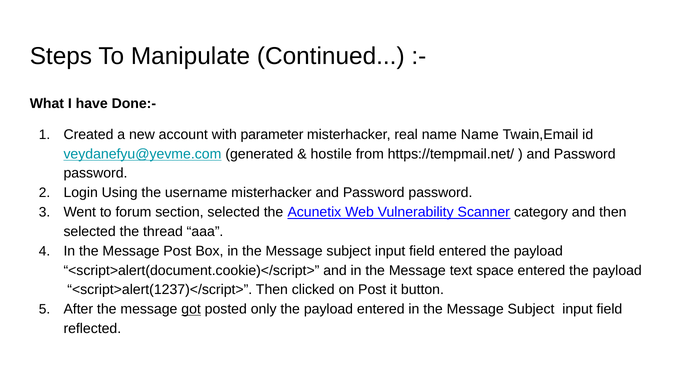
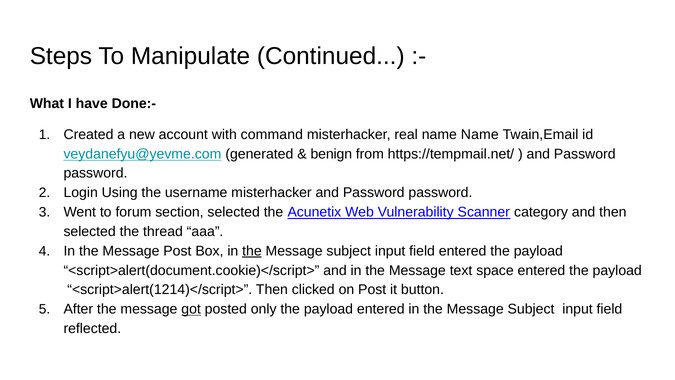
parameter: parameter -> command (272, 134)
hostile: hostile -> benign (331, 154)
the underline: none -> present (252, 251)
<script>alert(1237)</script>: <script>alert(1237)</script> -> <script>alert(1214)</script> (160, 290)
